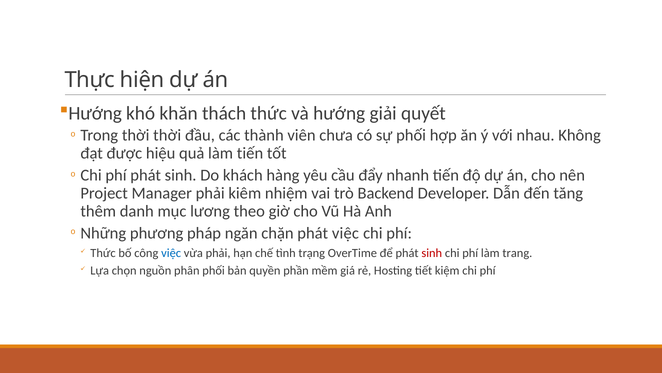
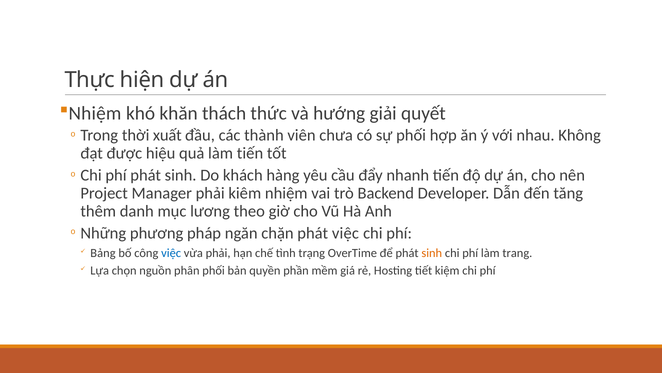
Hướng: Hướng -> Nhiệm (95, 113)
thời thời: thời -> xuất (167, 135)
Thức: Thức -> Bảng (103, 253)
sinh colour: red -> orange (432, 253)
